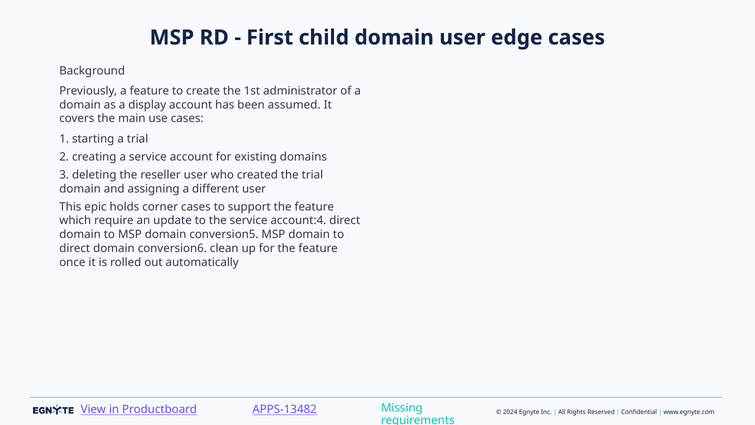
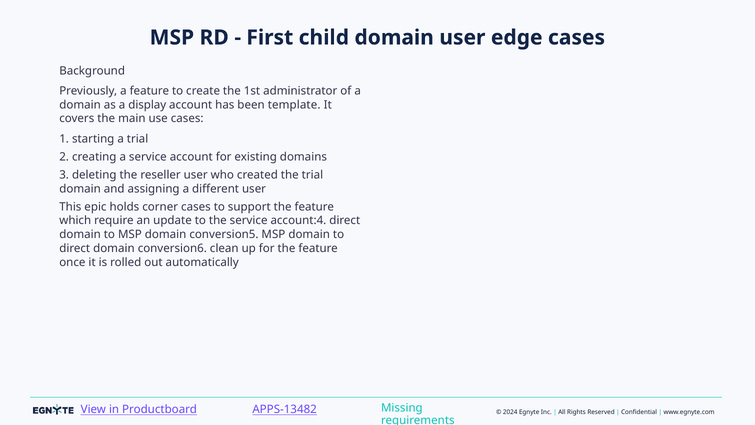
assumed: assumed -> template (294, 105)
